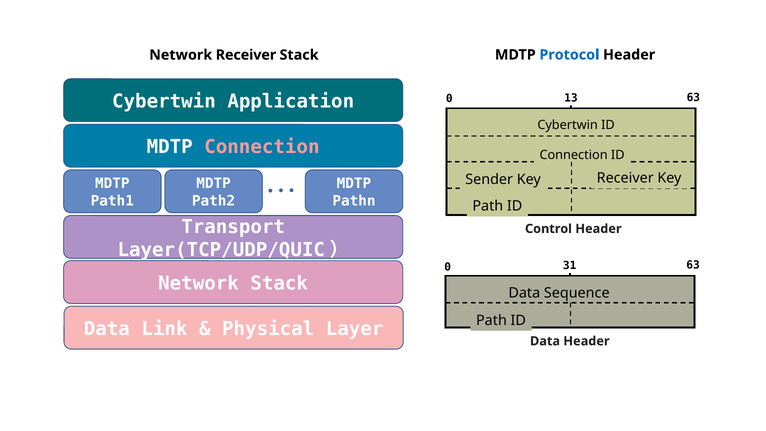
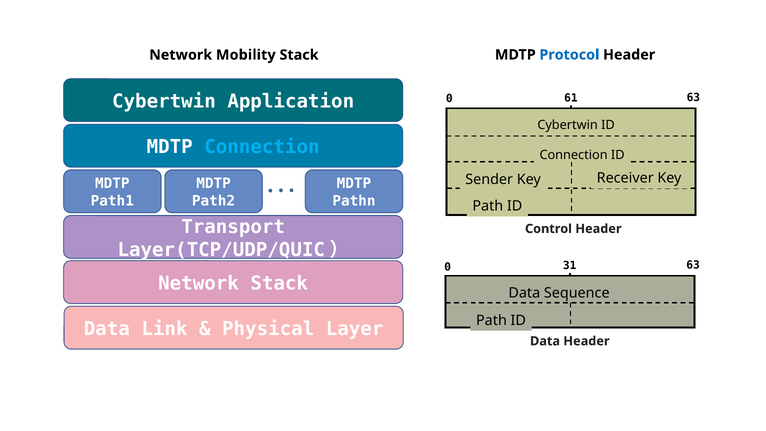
Network Receiver: Receiver -> Mobility (246, 55)
13: 13 -> 61 (571, 98)
Connection colour: pink -> light blue (262, 147)
